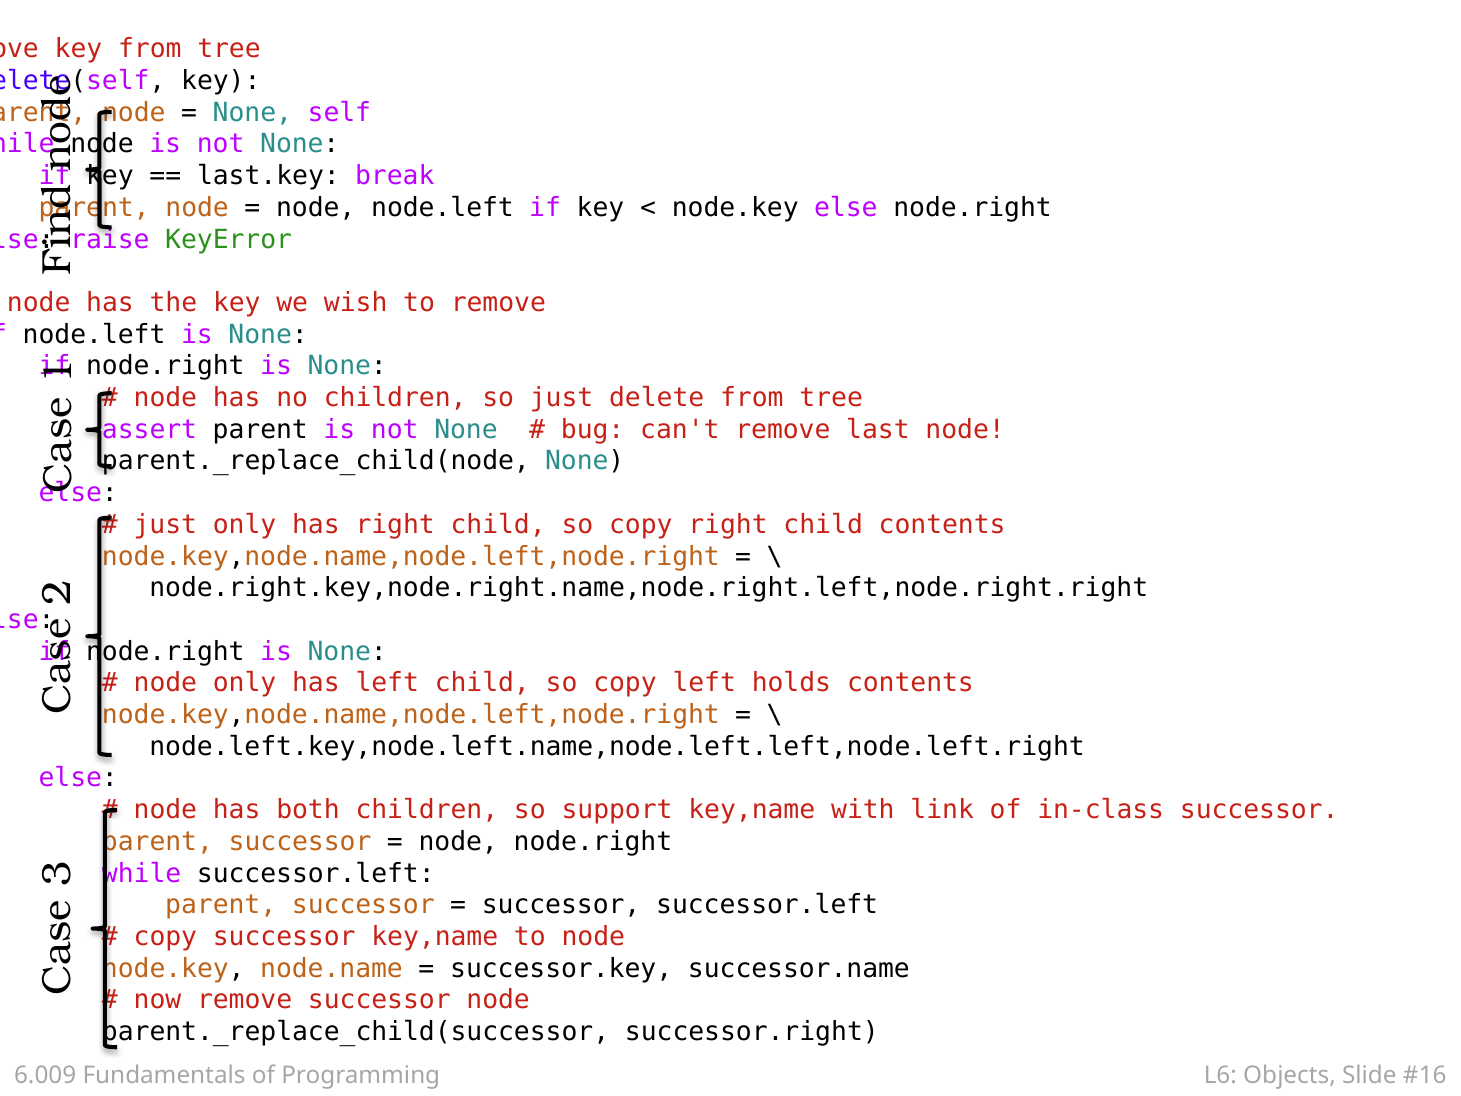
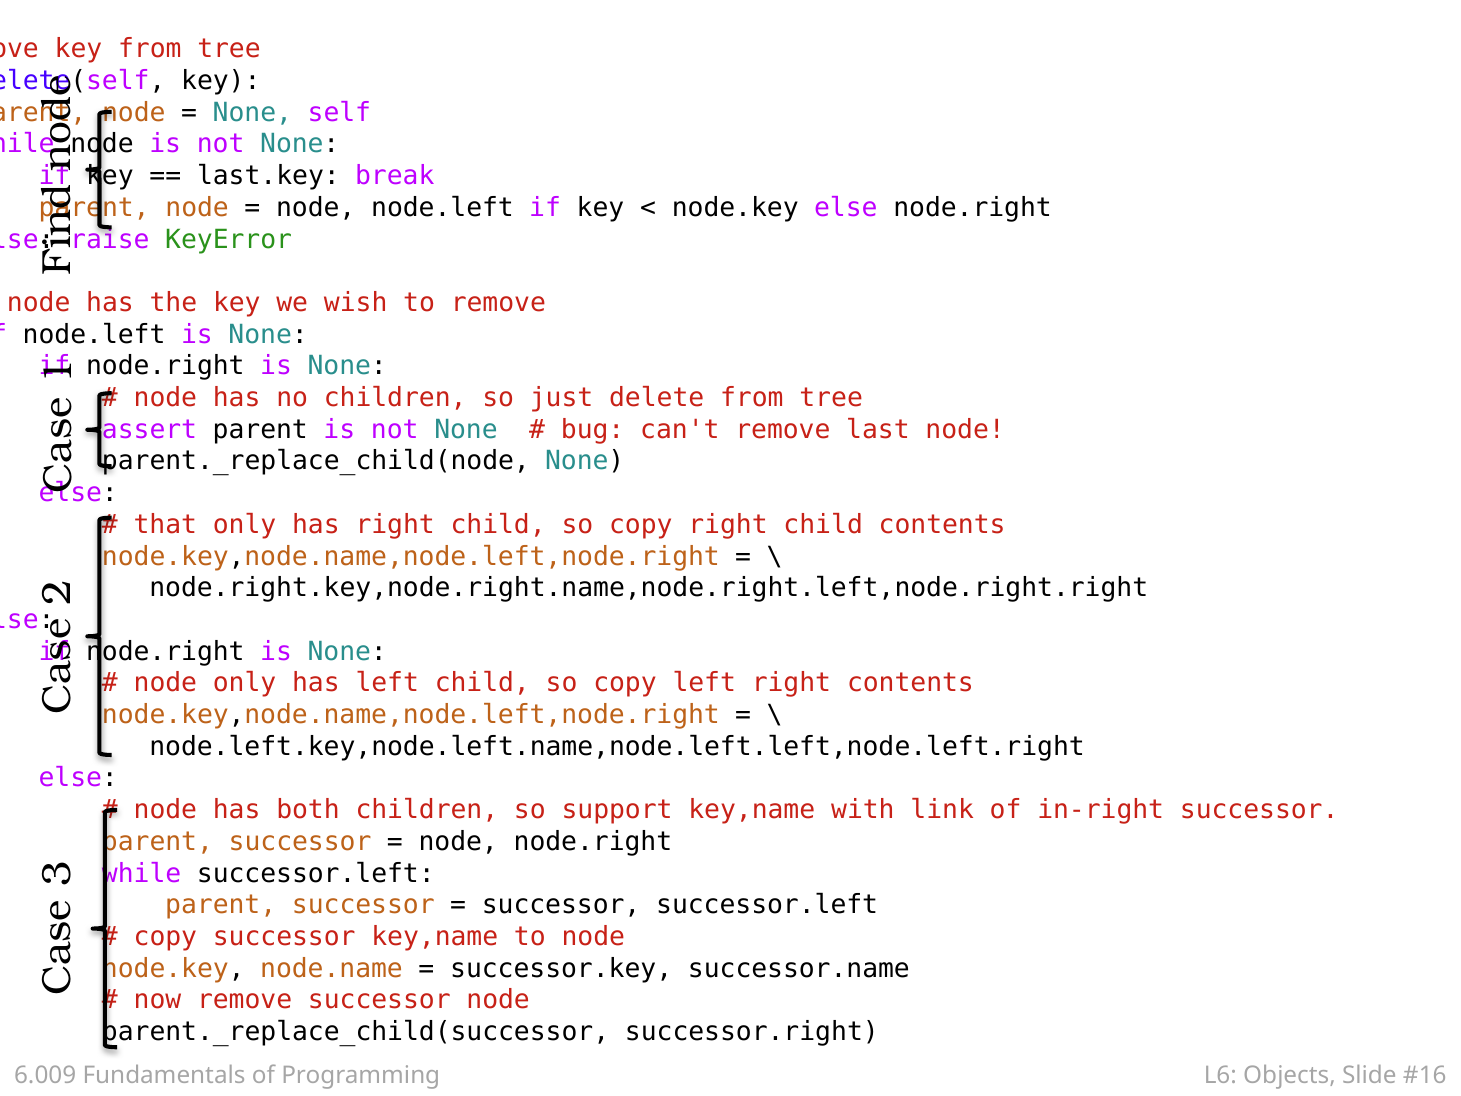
just: just -> that (165, 525)
left holds: holds -> right (791, 683)
in-class: in-class -> in-right (1101, 810)
